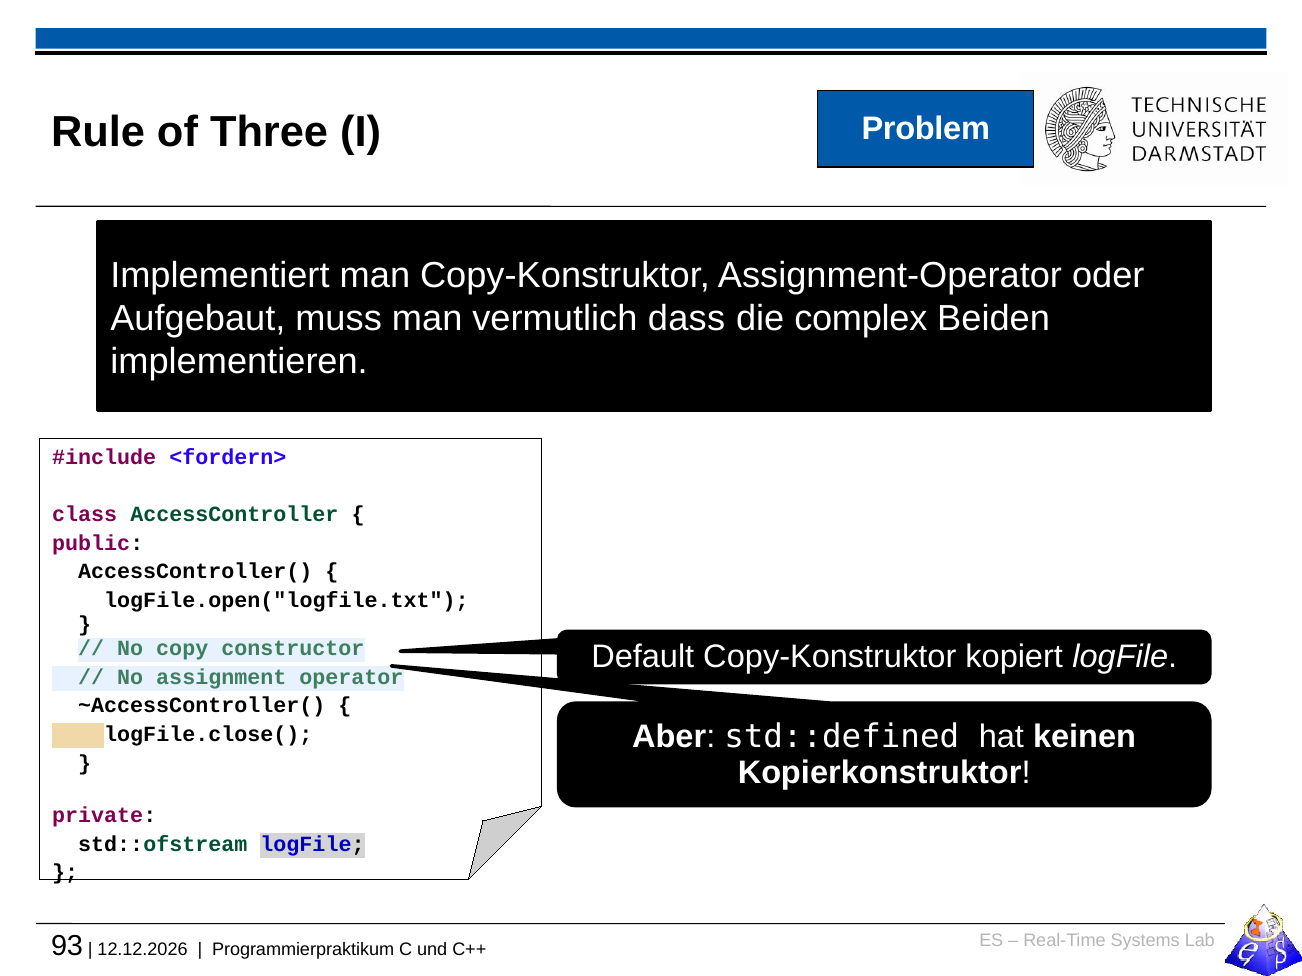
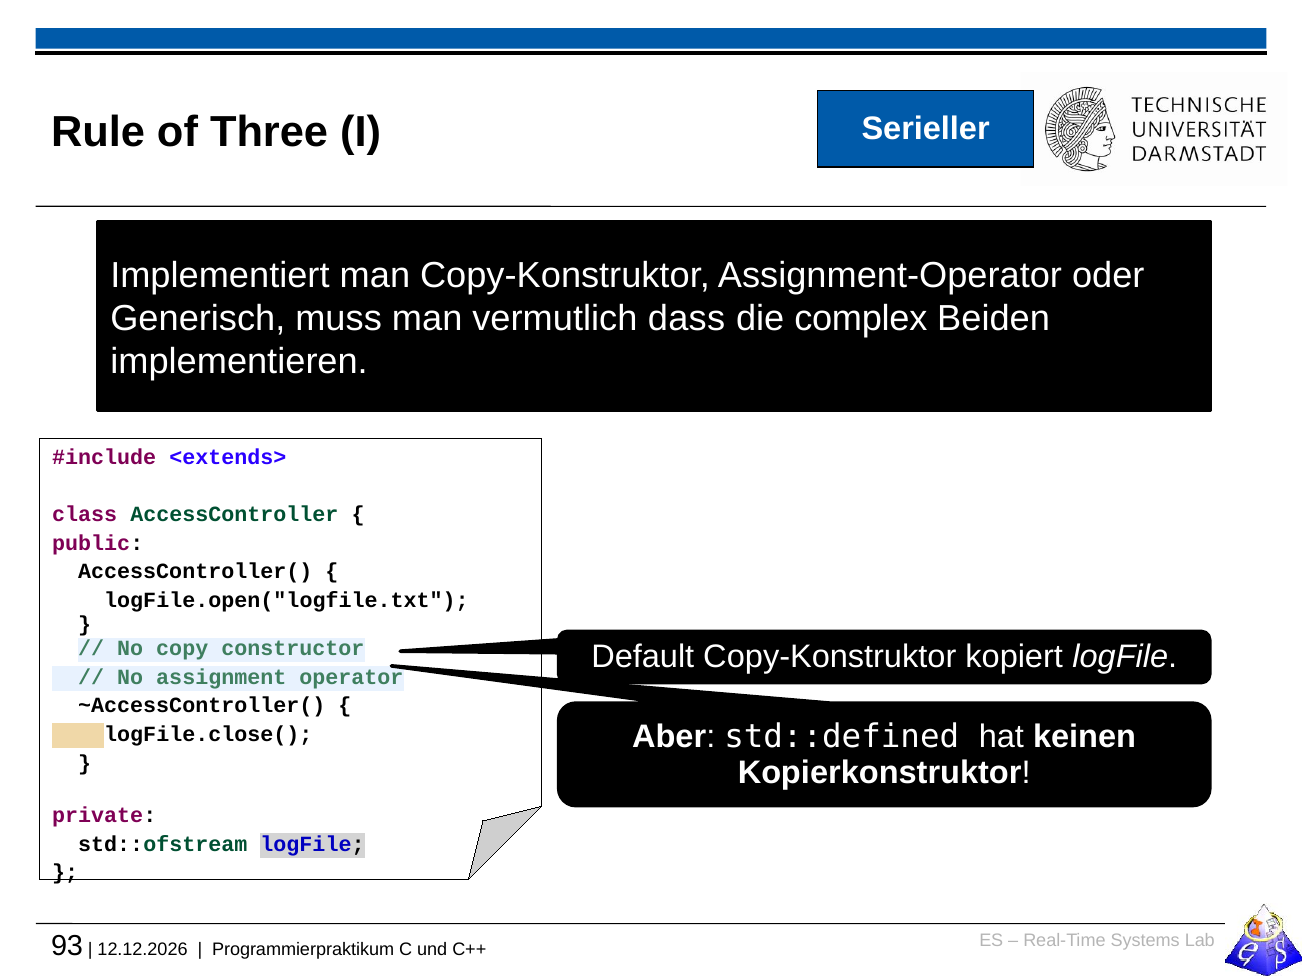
Problem: Problem -> Serieller (926, 129)
Aufgebaut: Aufgebaut -> Generisch (198, 319)
<fordern>: <fordern> -> <extends> (228, 458)
